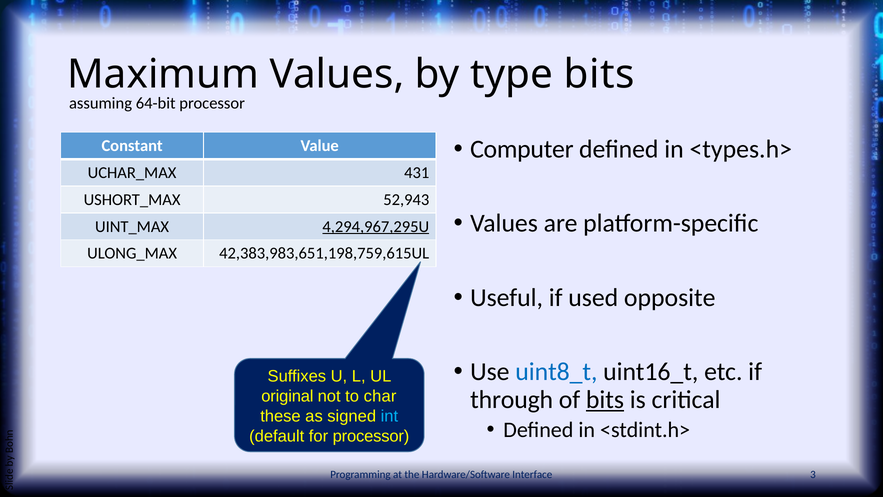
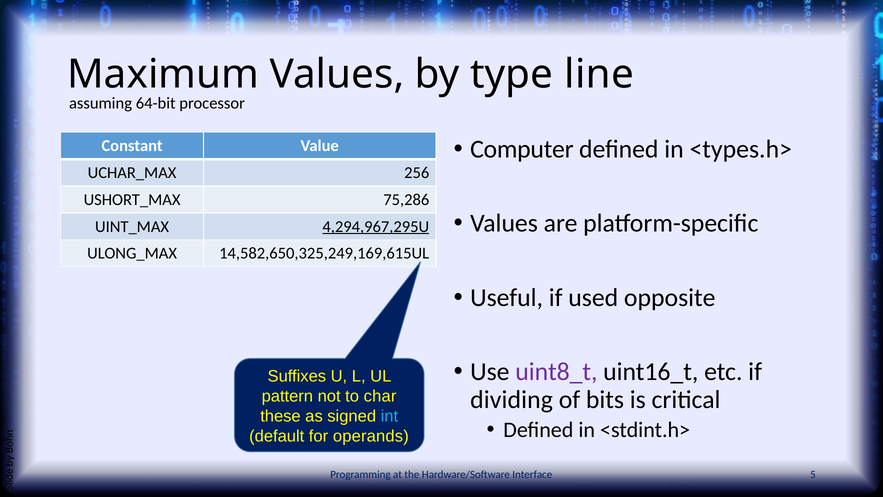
type bits: bits -> line (599, 74)
431: 431 -> 256 (417, 173)
52,943: 52,943 -> 75,286 (406, 200)
42,383,983,651,198,759,615UL: 42,383,983,651,198,759,615UL -> 14,582,650,325,249,169,615UL (324, 253)
uint8_t colour: blue -> purple (556, 371)
original: original -> pattern (287, 396)
through: through -> dividing (512, 399)
bits underline: present -> none (605, 399)
for processor: processor -> operands (371, 436)
3: 3 -> 5 (813, 474)
